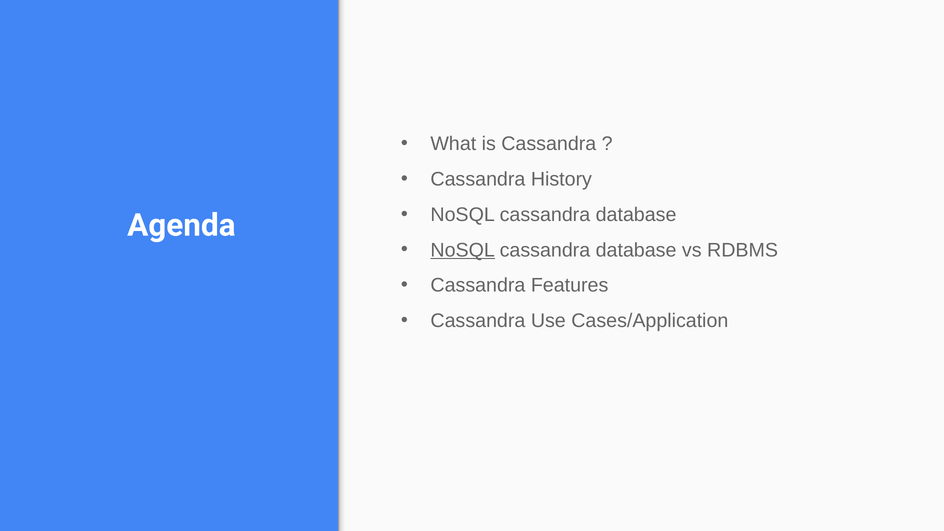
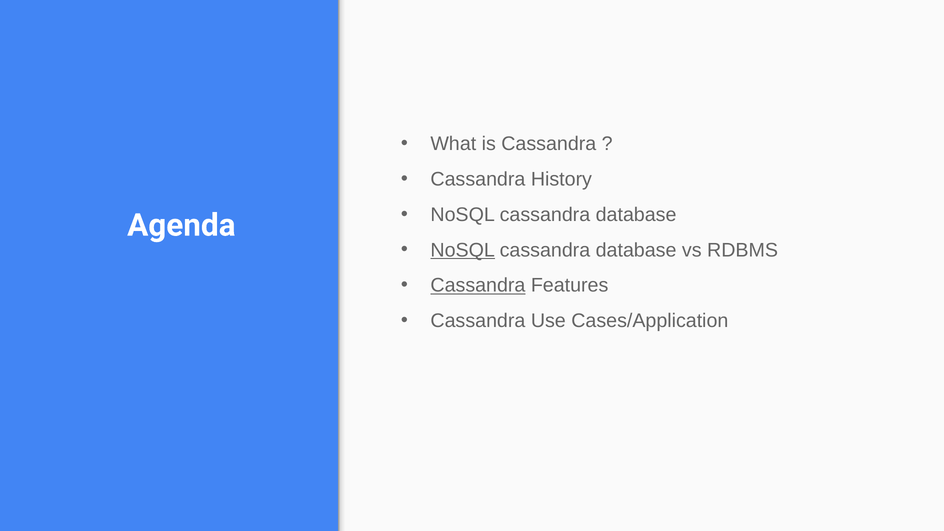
Cassandra underline: none -> present (478, 285)
